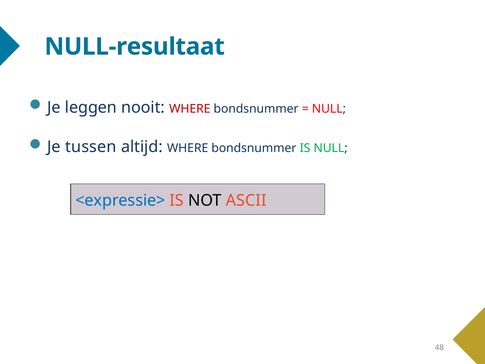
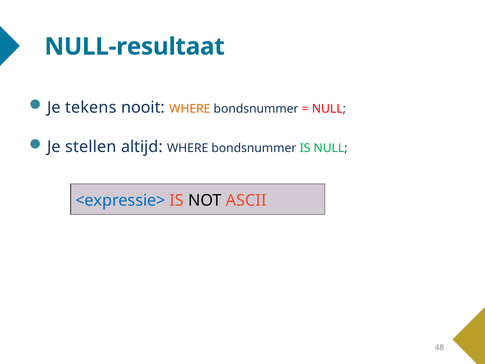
leggen: leggen -> tekens (91, 107)
WHERE colour: red -> orange (190, 109)
tussen: tussen -> stellen (91, 147)
